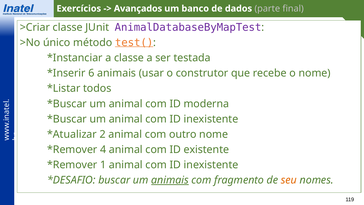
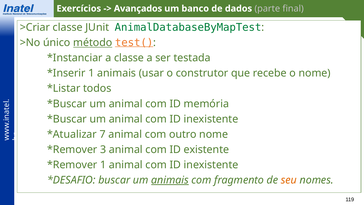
AnimalDatabaseByMapTest colour: purple -> green (188, 27)
método underline: none -> present (93, 43)
6: 6 -> 1 (91, 73)
moderna: moderna -> memória (206, 104)
2: 2 -> 7 (103, 134)
4: 4 -> 3 (103, 149)
